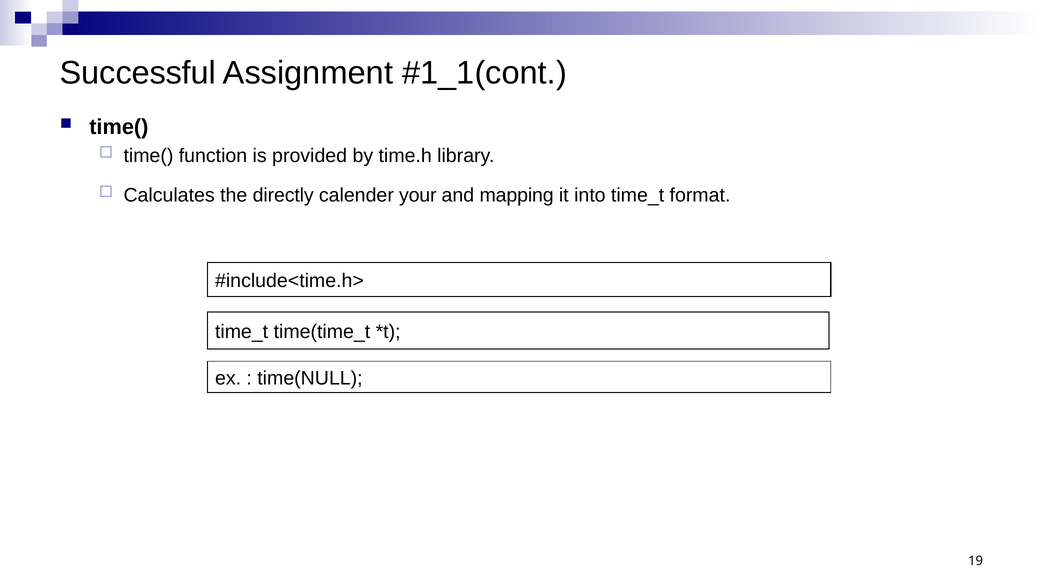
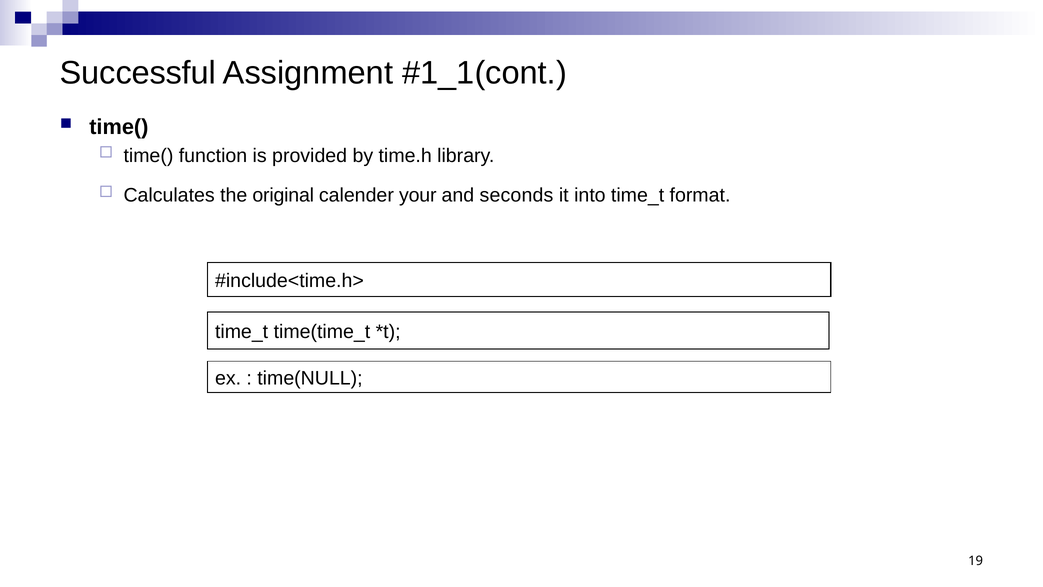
directly: directly -> original (283, 195)
mapping: mapping -> seconds (516, 195)
